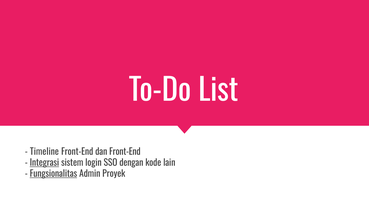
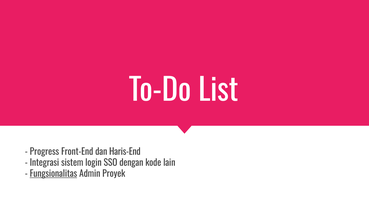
Timeline: Timeline -> Progress (44, 152)
dan Front-End: Front-End -> Haris-End (125, 152)
Integrasi underline: present -> none (44, 163)
